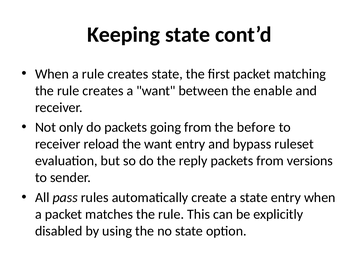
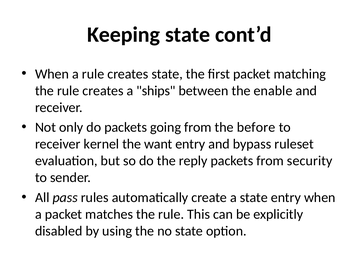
a want: want -> ships (156, 91)
reload: reload -> kernel (101, 144)
versions: versions -> security (310, 161)
